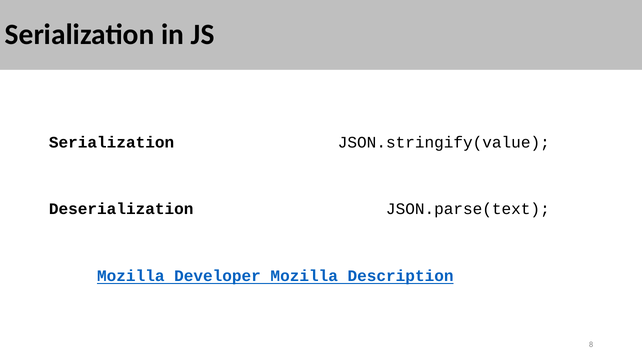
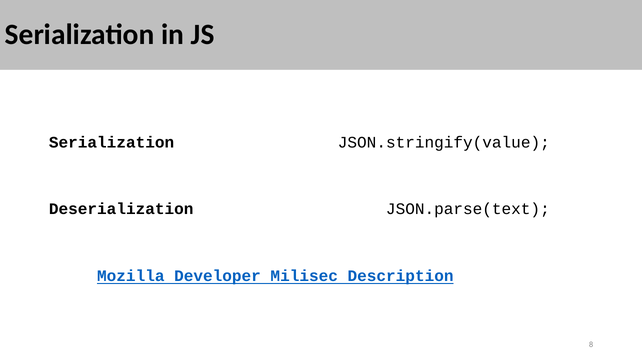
Developer Mozilla: Mozilla -> Milisec (304, 276)
